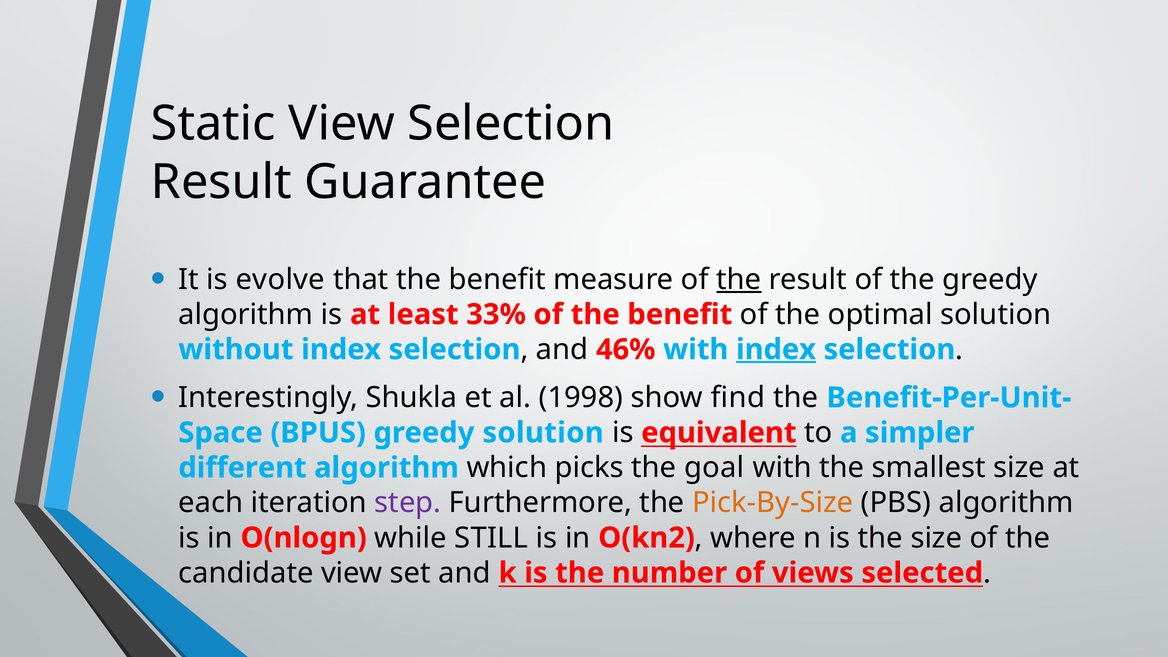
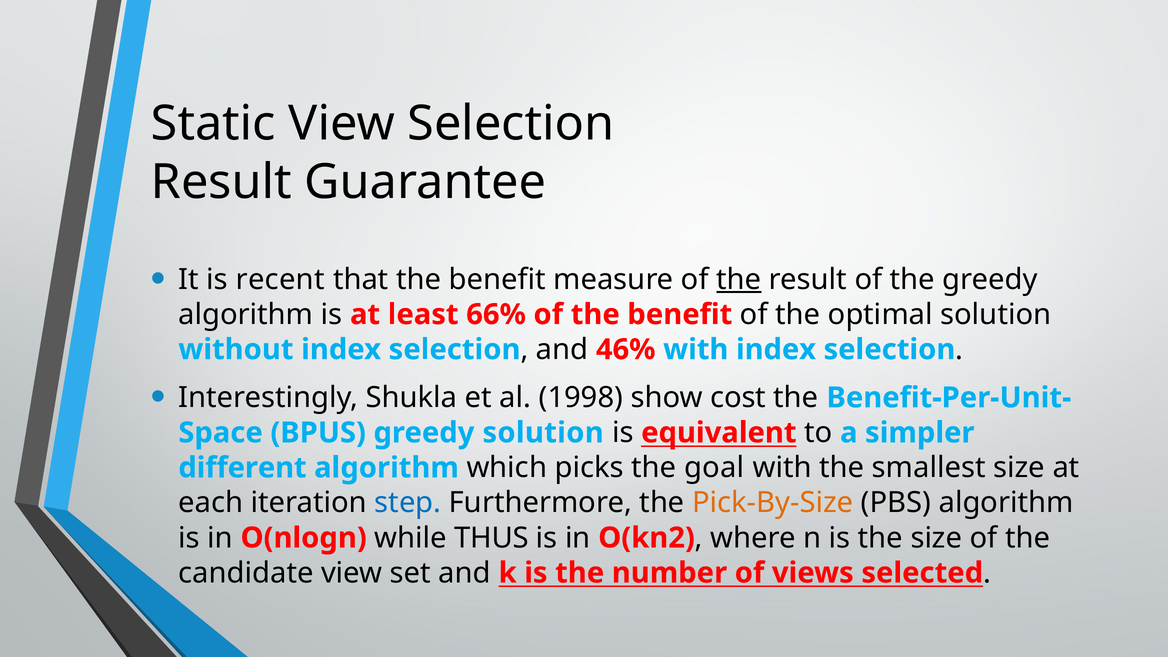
evolve: evolve -> recent (280, 279)
33%: 33% -> 66% (496, 314)
index underline: present -> none (776, 350)
find: find -> cost (738, 398)
step colour: purple -> blue (408, 503)
STILL: STILL -> THUS (491, 538)
